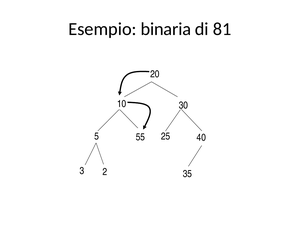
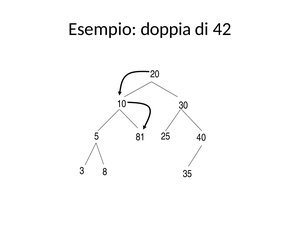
binaria: binaria -> doppia (166, 29)
81: 81 -> 42 (222, 29)
55: 55 -> 81 (140, 137)
2: 2 -> 8 (105, 172)
